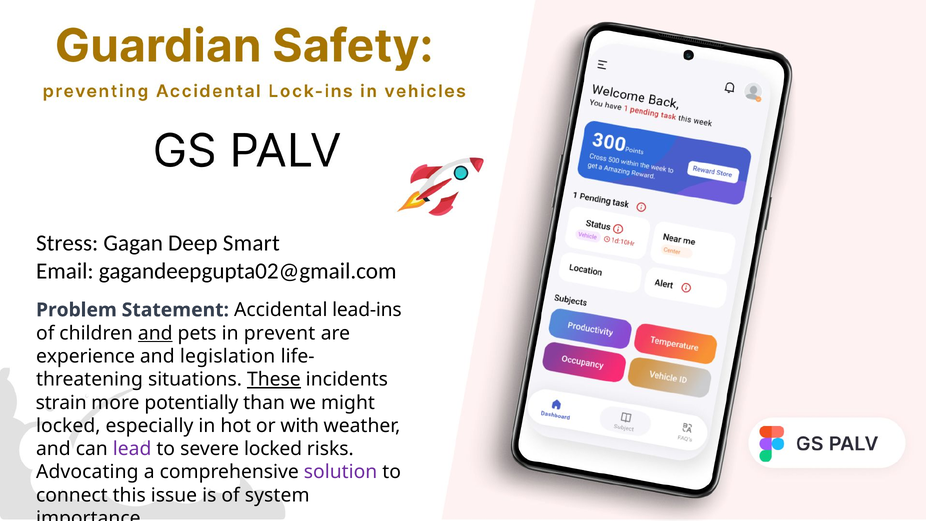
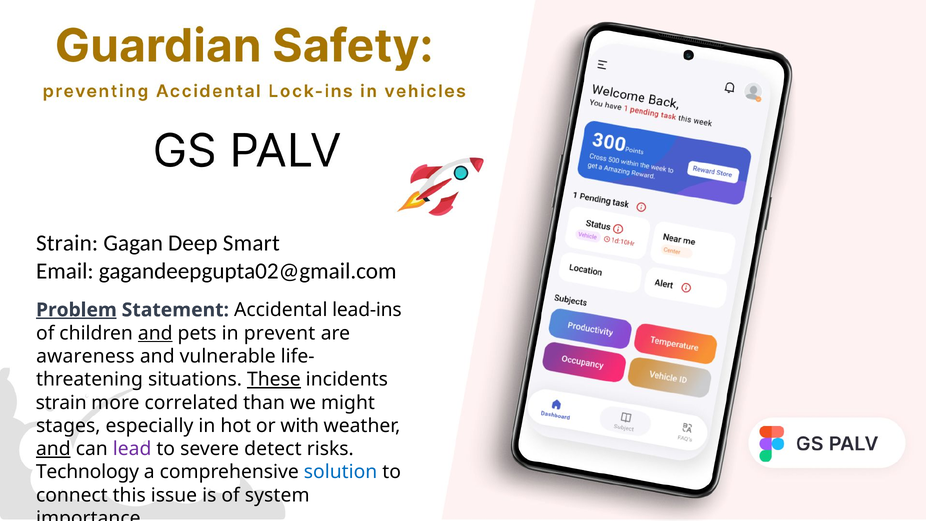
Stress: Stress -> Strain (67, 243)
Problem underline: none -> present (76, 310)
experience: experience -> awareness (85, 356)
legislation: legislation -> vulnerable (228, 356)
potentially: potentially -> correlated (191, 403)
locked: locked -> stages (68, 426)
and underline: none -> present (53, 449)
severe locked: locked -> detect (273, 449)
Advocating: Advocating -> Technology (87, 472)
solution colour: purple -> blue (341, 472)
